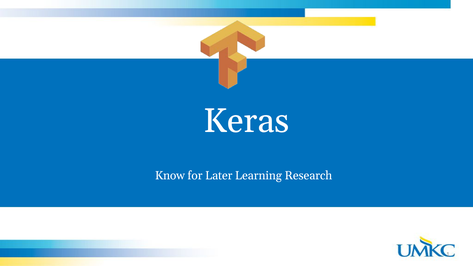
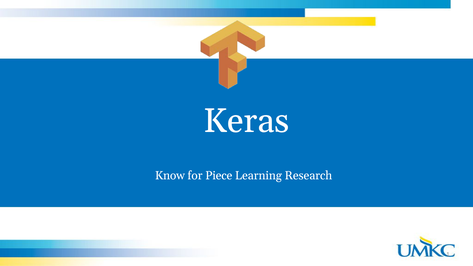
Later: Later -> Piece (219, 176)
